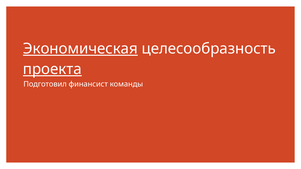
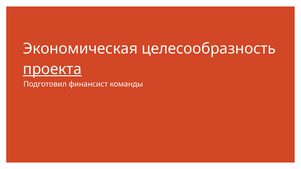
Экономическая underline: present -> none (80, 49)
